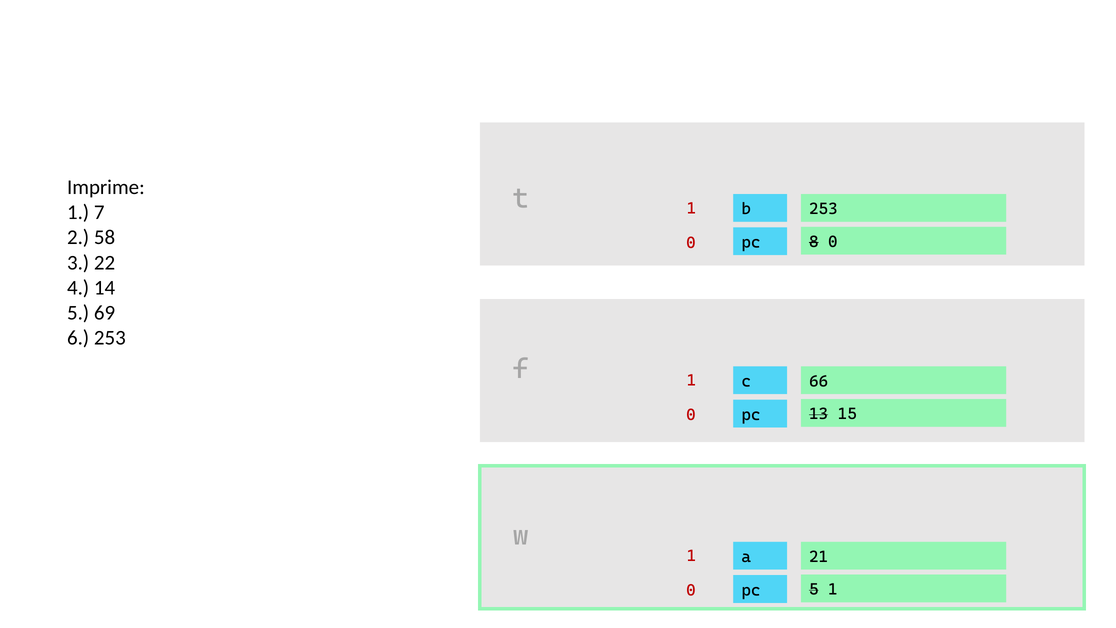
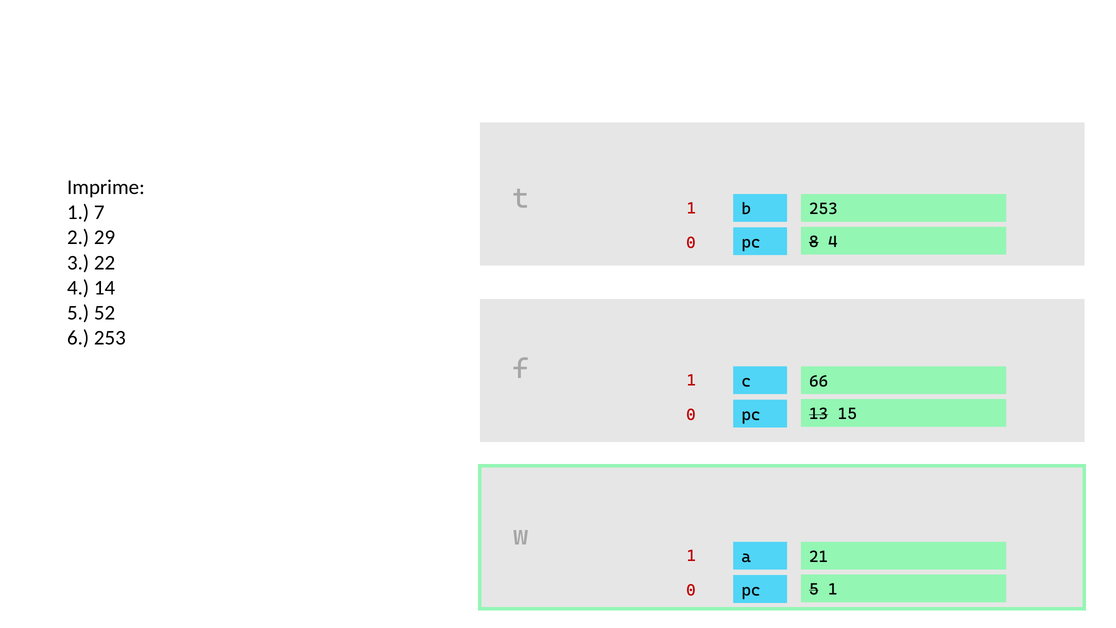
58: 58 -> 29 (105, 237)
8 0: 0 -> 4 (833, 242)
69: 69 -> 52 (105, 313)
